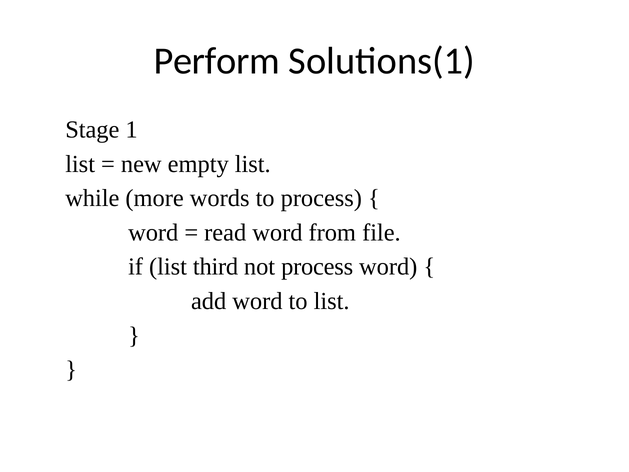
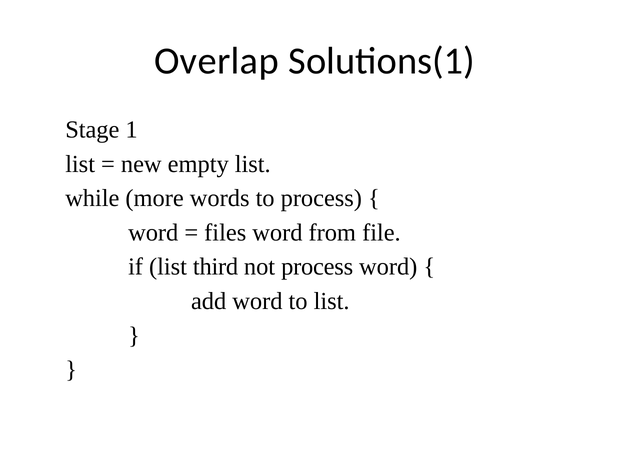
Perform: Perform -> Overlap (216, 61)
read: read -> files (225, 232)
